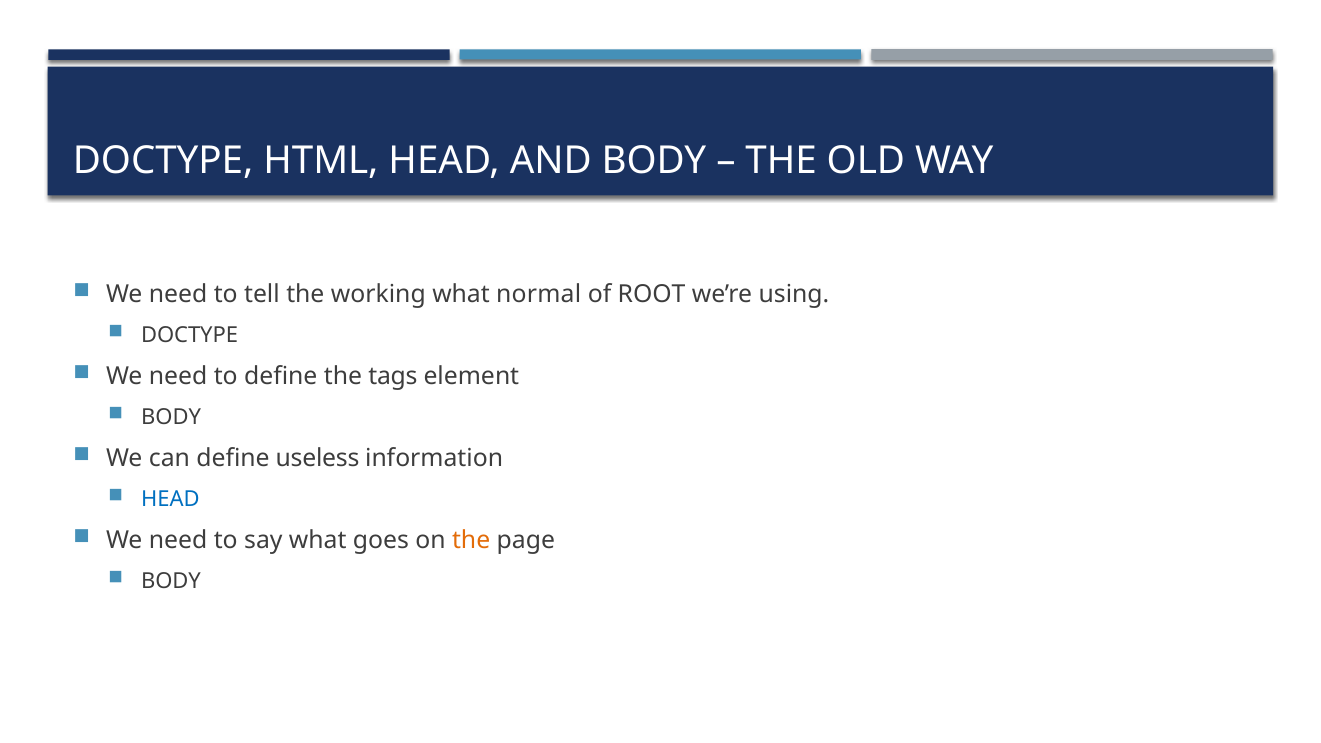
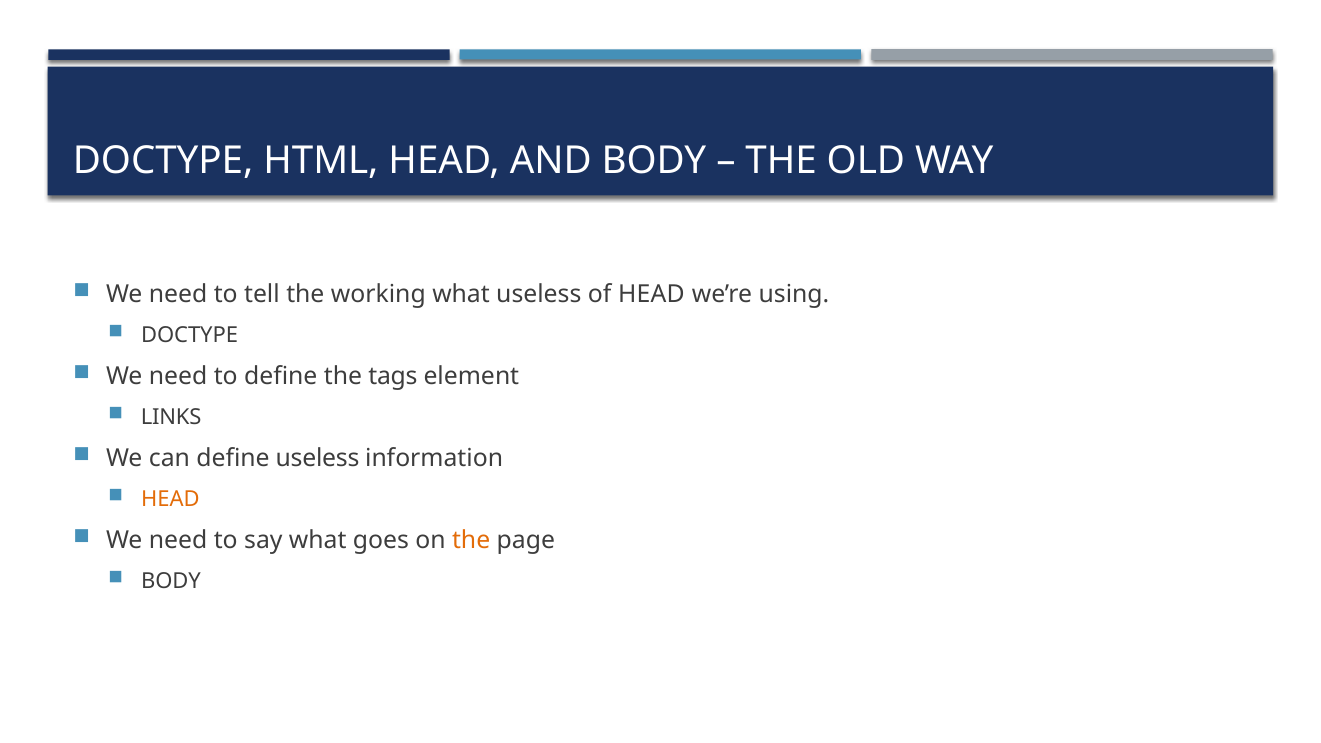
what normal: normal -> useless (539, 295)
of ROOT: ROOT -> HEAD (651, 295)
BODY: BODY -> LINKS (171, 417)
HEAD colour: blue -> orange (170, 499)
